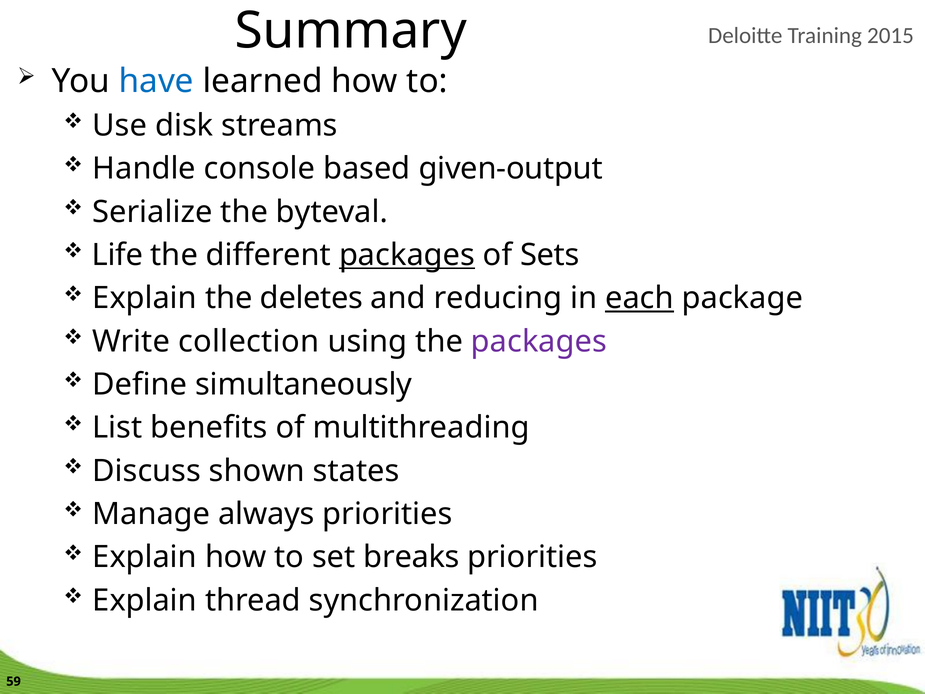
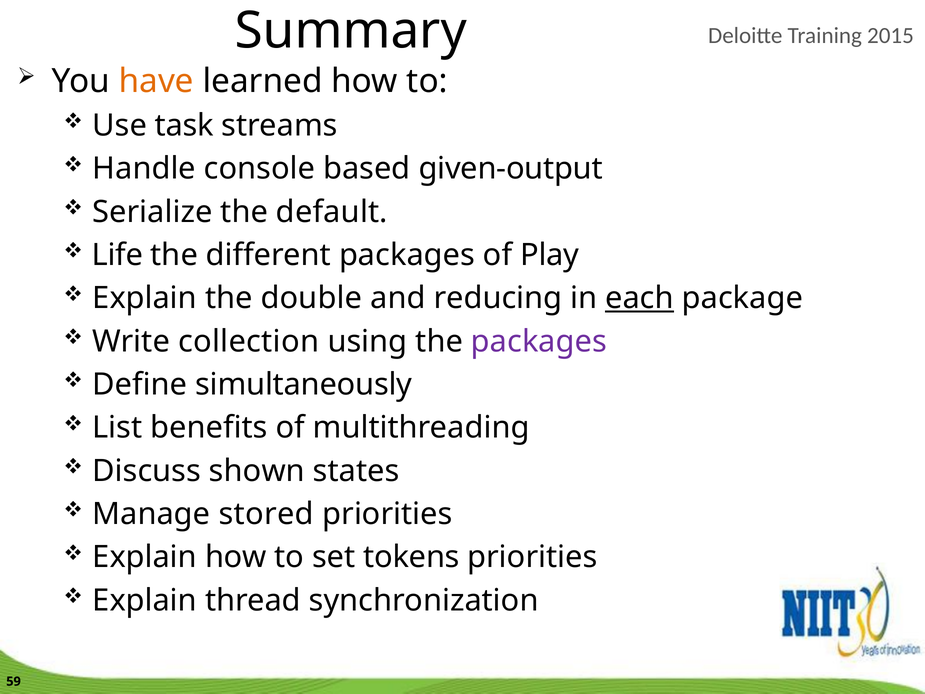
have colour: blue -> orange (156, 81)
disk: disk -> task (184, 125)
byteval: byteval -> default (332, 212)
packages underline: present -> none (407, 255)
Sets: Sets -> Play (550, 255)
deletes: deletes -> double (311, 298)
always: always -> stored (266, 514)
breaks: breaks -> tokens (411, 557)
